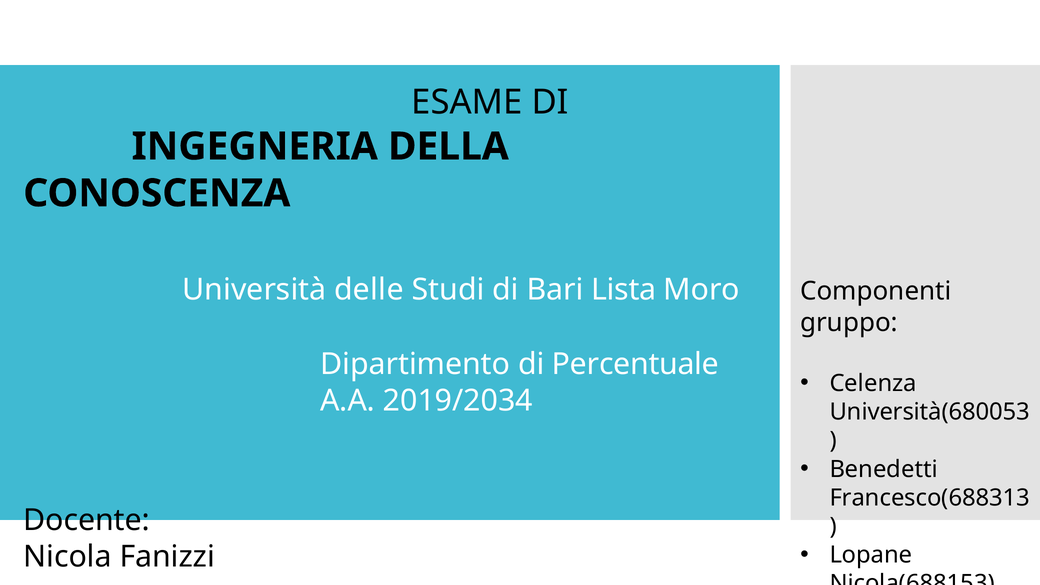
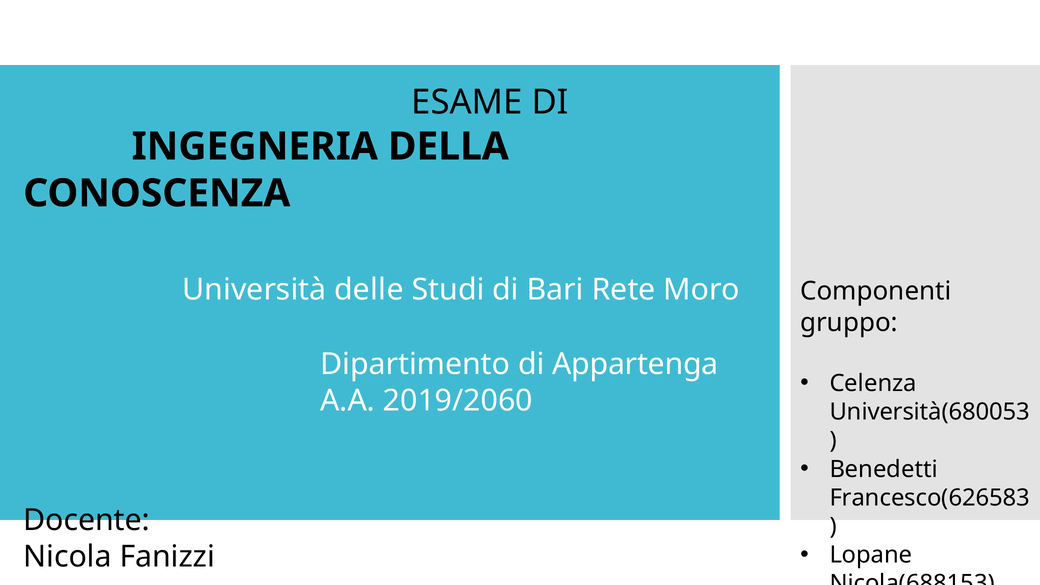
Lista: Lista -> Rete (624, 290)
Percentuale: Percentuale -> Appartenga (635, 364)
2019/2034: 2019/2034 -> 2019/2060 (458, 401)
Francesco(688313: Francesco(688313 -> Francesco(626583 (930, 498)
